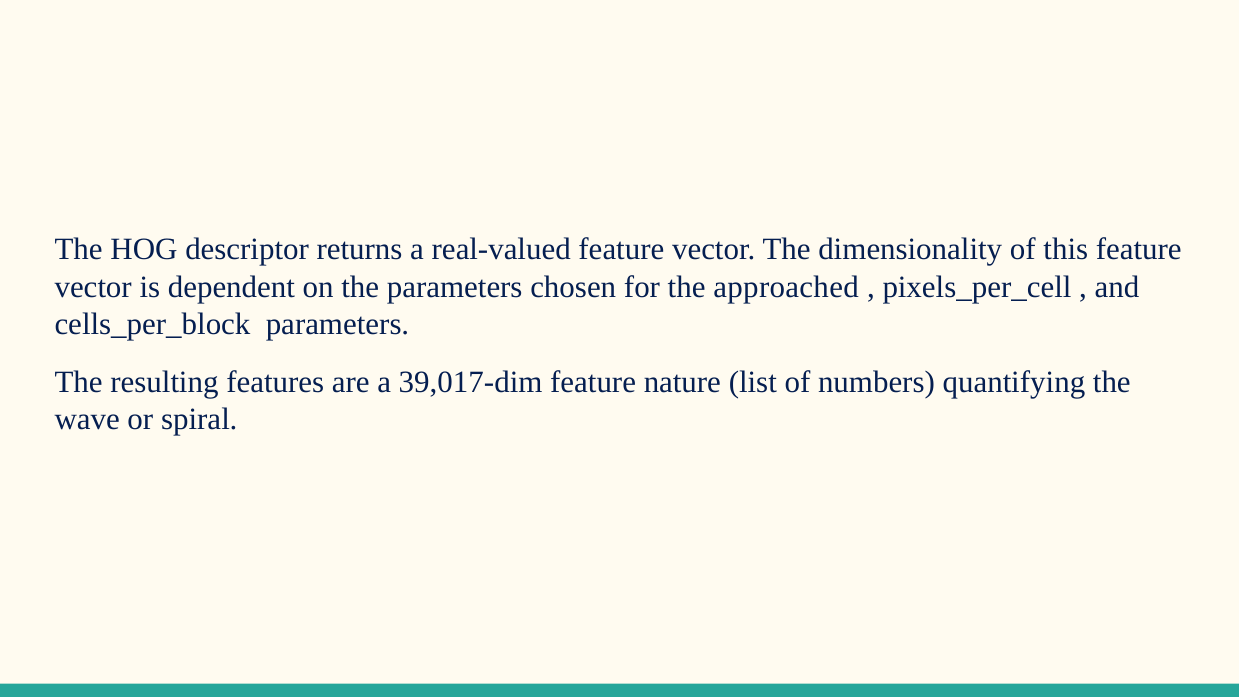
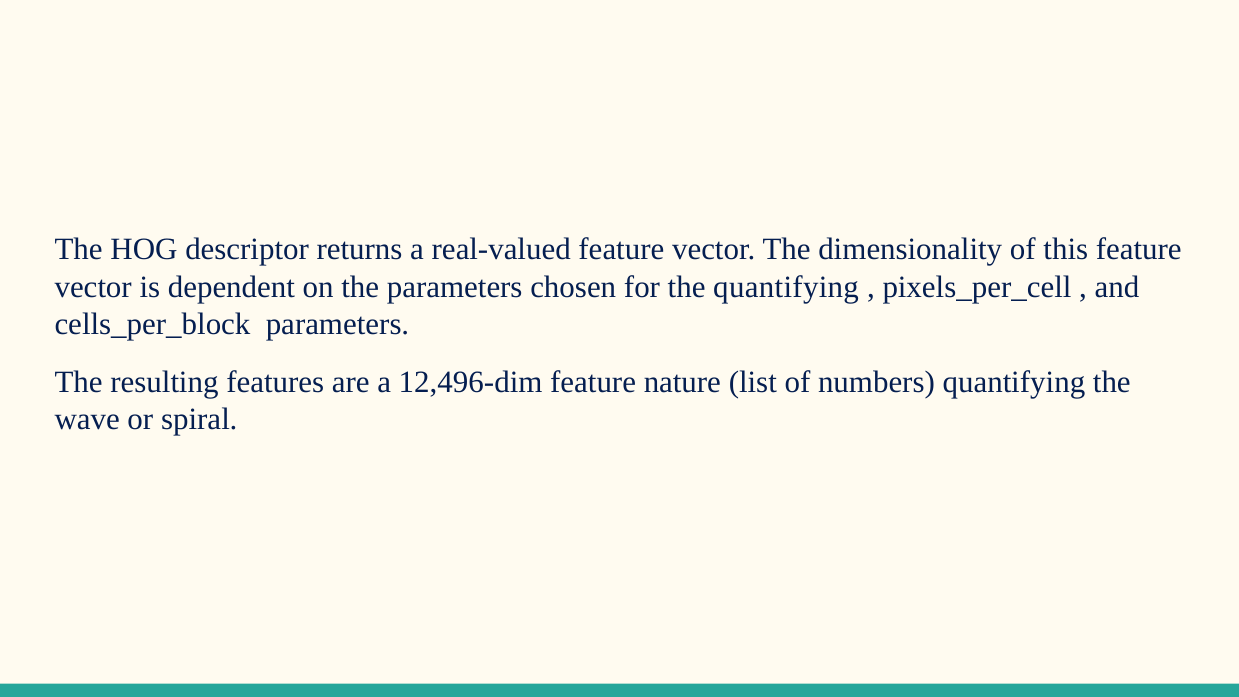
the approached: approached -> quantifying (786, 287)
39,017-dim: 39,017-dim -> 12,496-dim (471, 382)
